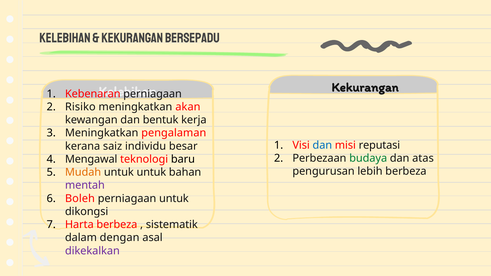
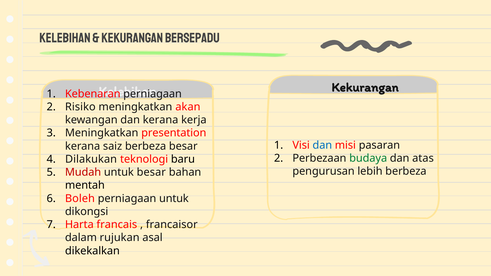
dan bentuk: bentuk -> kerana (161, 120)
pengalaman: pengalaman -> presentation (174, 133)
reputasi: reputasi -> pasaran (379, 145)
saiz individu: individu -> berbeza (146, 146)
Mengawal: Mengawal -> Dilakukan (91, 159)
Mudah colour: orange -> red (83, 172)
untuk untuk: untuk -> besar (151, 172)
mentah colour: purple -> black (85, 185)
Harta berbeza: berbeza -> francais (117, 225)
sistematik: sistematik -> francaisor (172, 225)
dengan: dengan -> rujukan (120, 238)
dikekalkan colour: purple -> black (92, 251)
